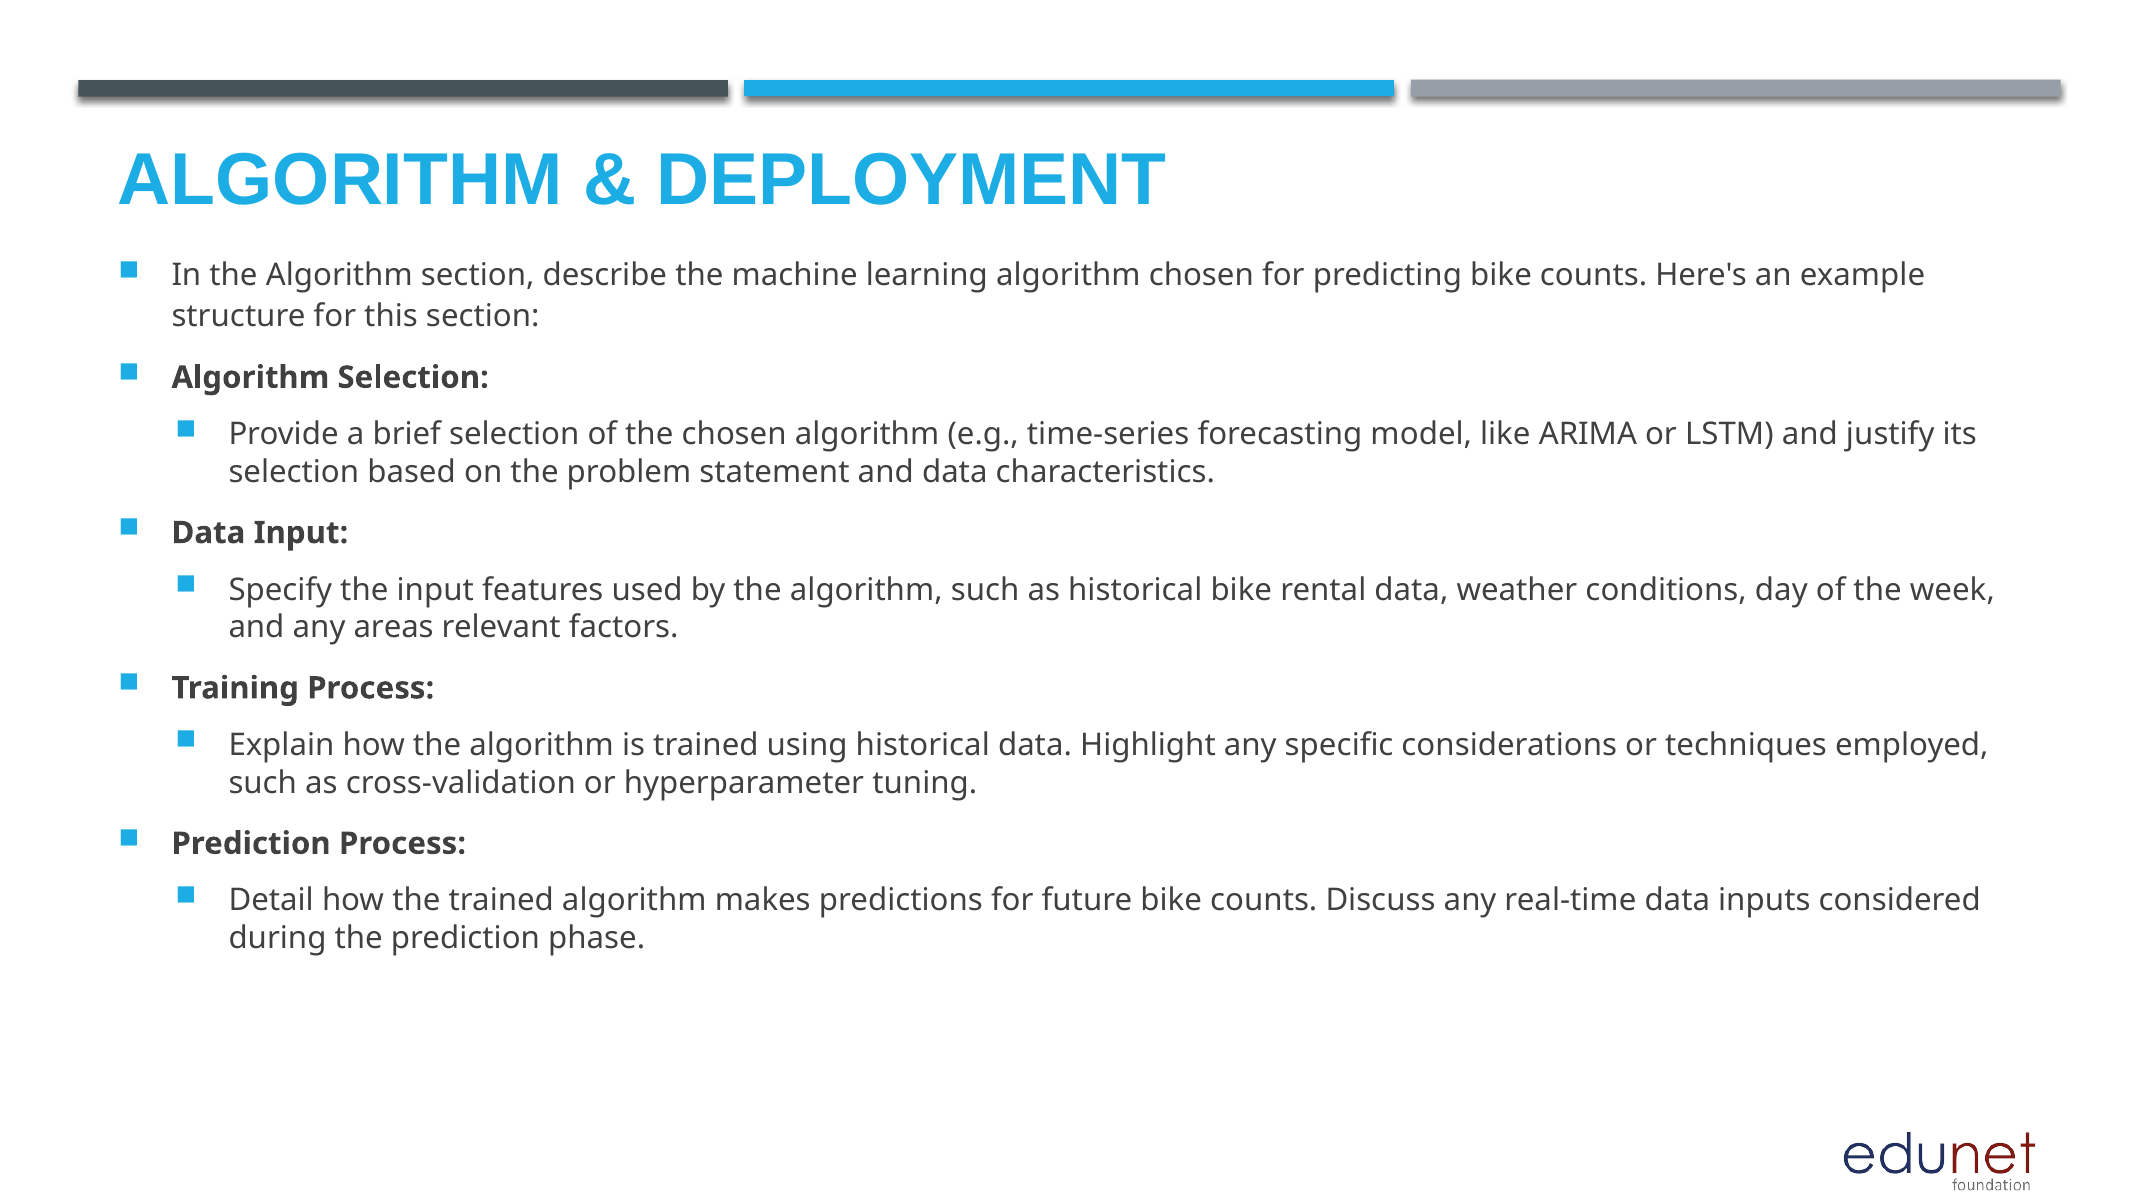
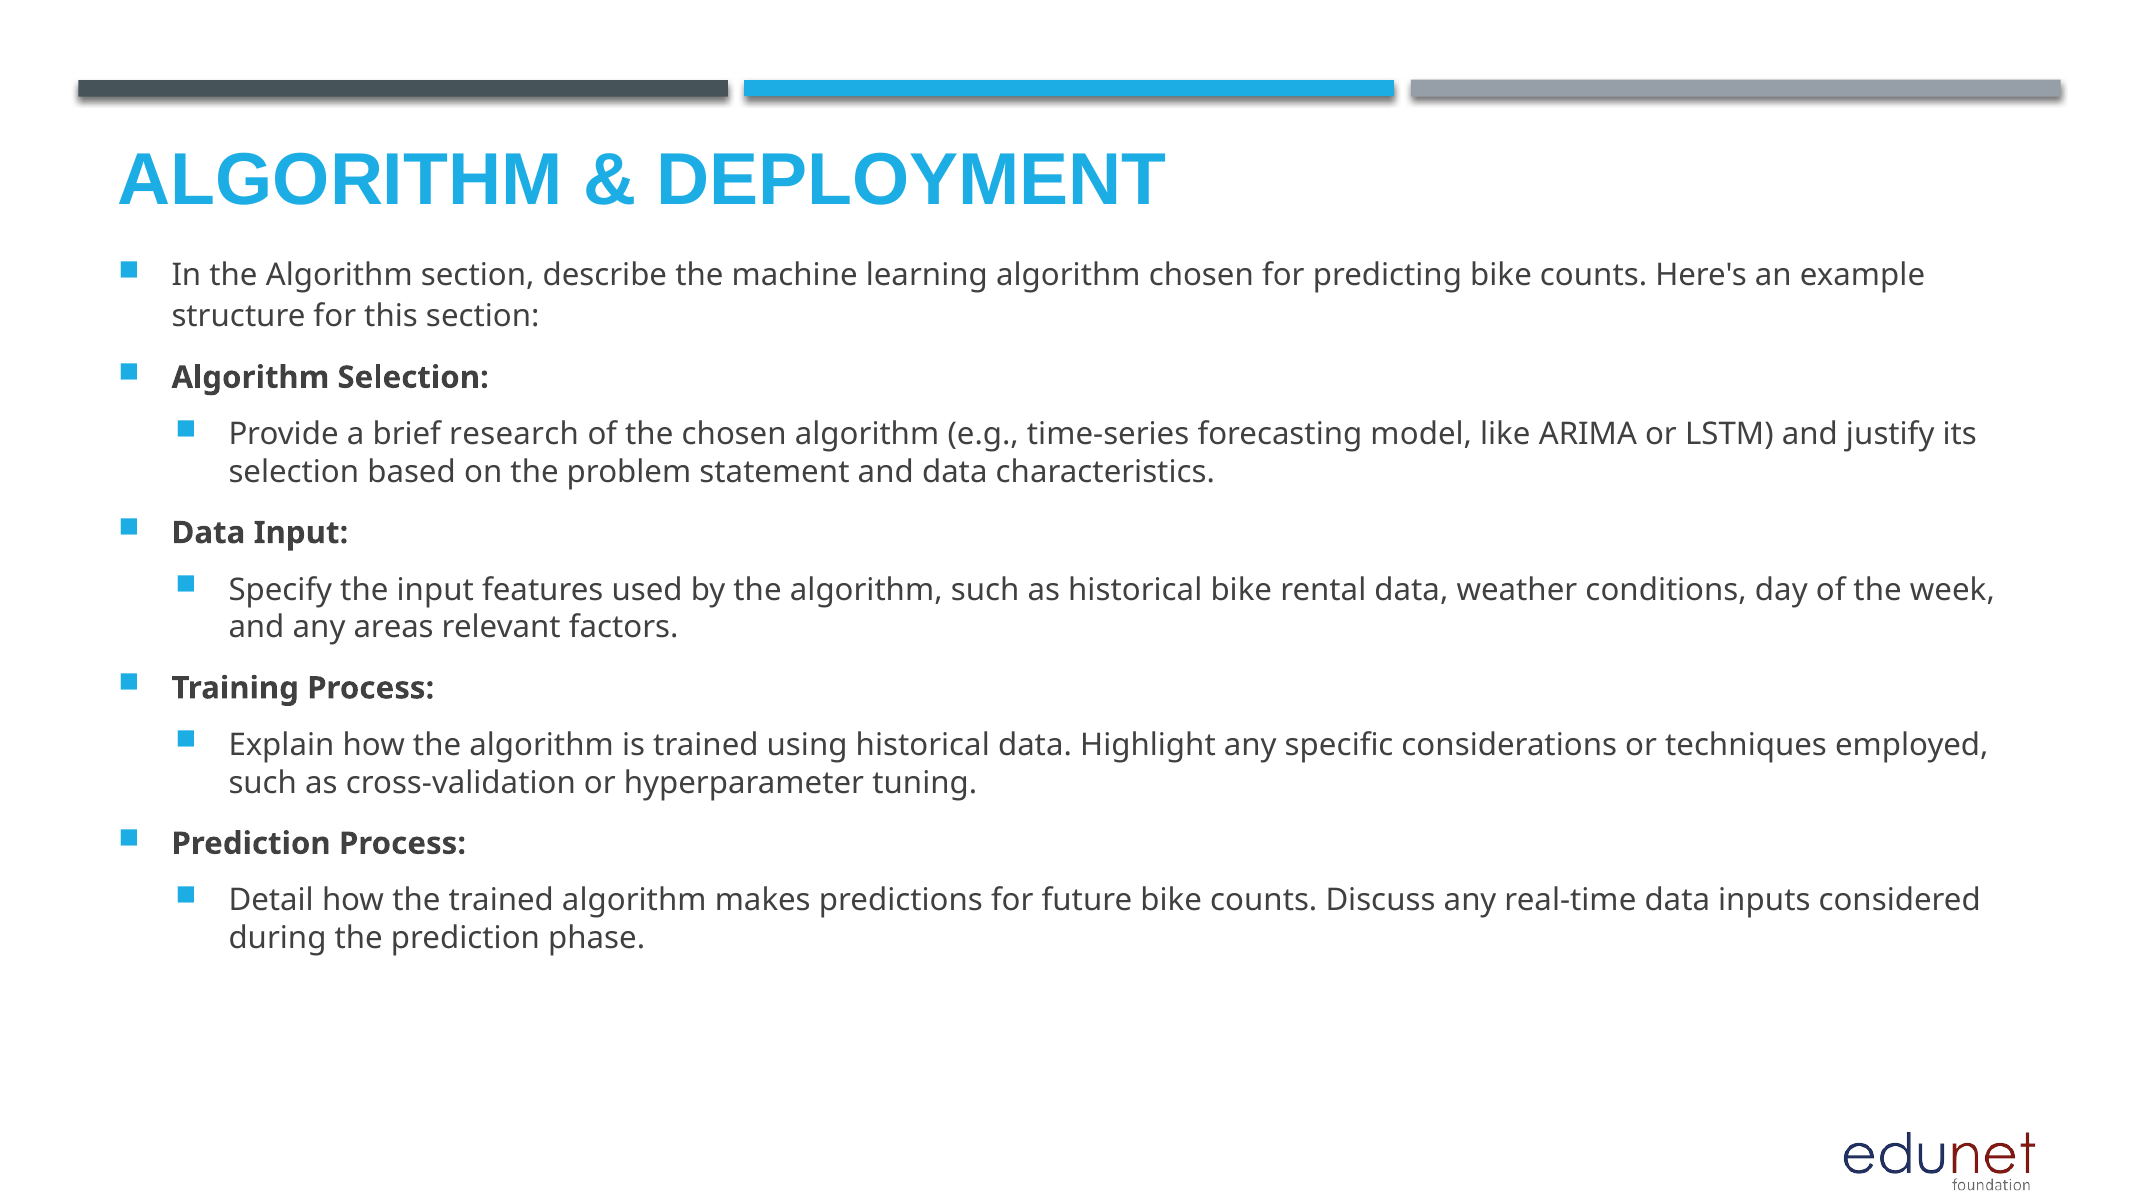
brief selection: selection -> research (514, 435)
